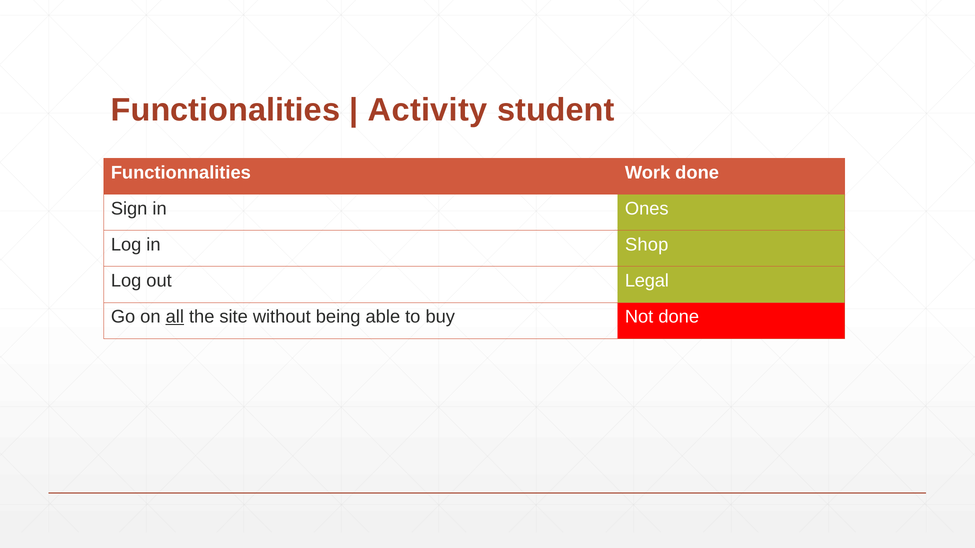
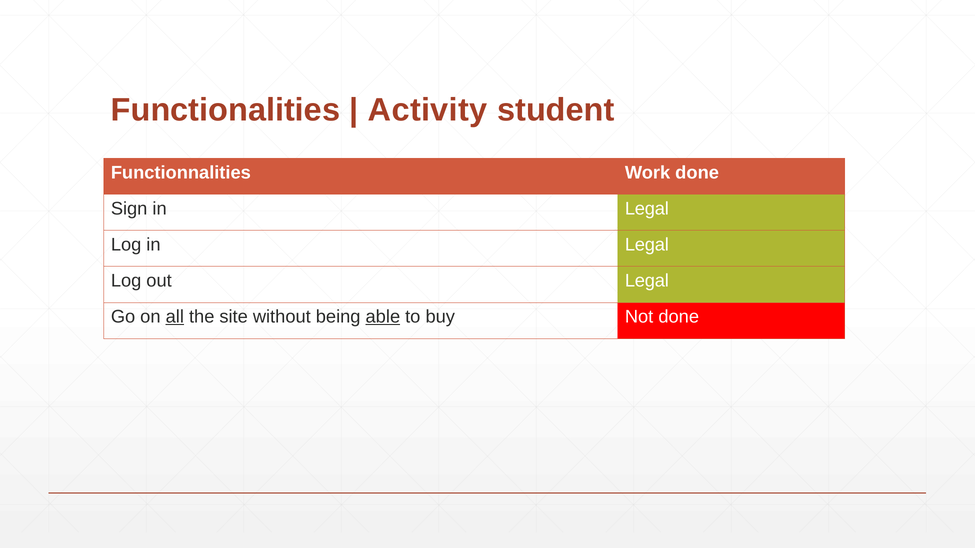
Sign in Ones: Ones -> Legal (647, 209)
Log in Shop: Shop -> Legal (647, 245)
able underline: none -> present (383, 317)
